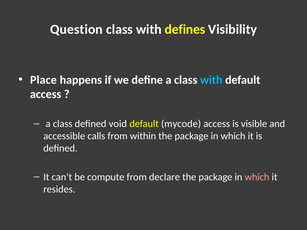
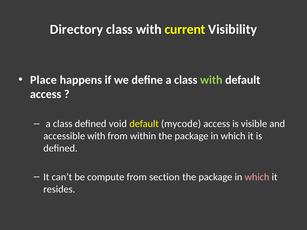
Question: Question -> Directory (77, 29)
defines: defines -> current (185, 29)
with colour: light blue -> light green (211, 80)
accessible calls: calls -> with (96, 136)
declare: declare -> section (164, 177)
